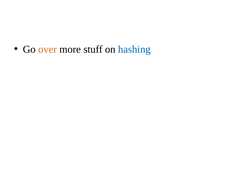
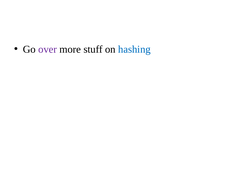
over colour: orange -> purple (48, 49)
